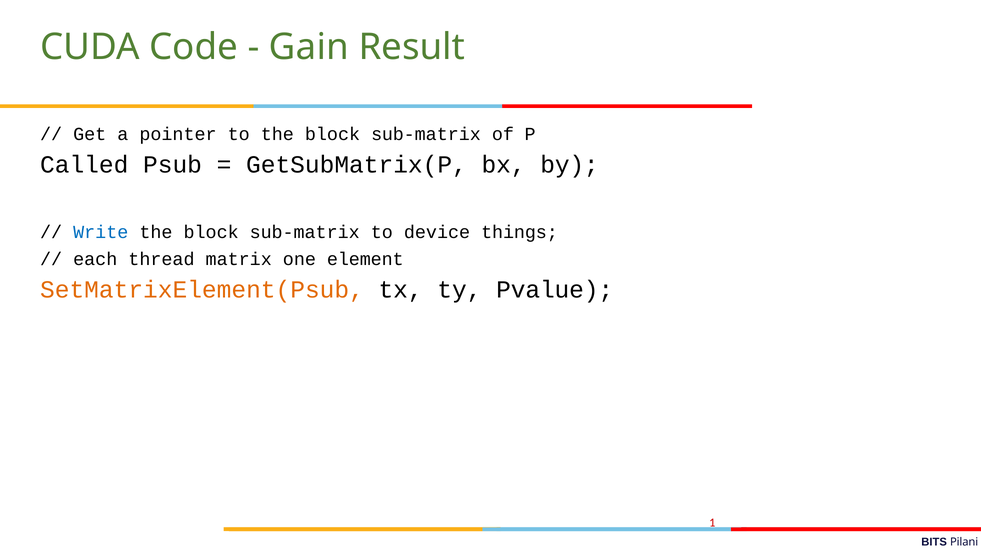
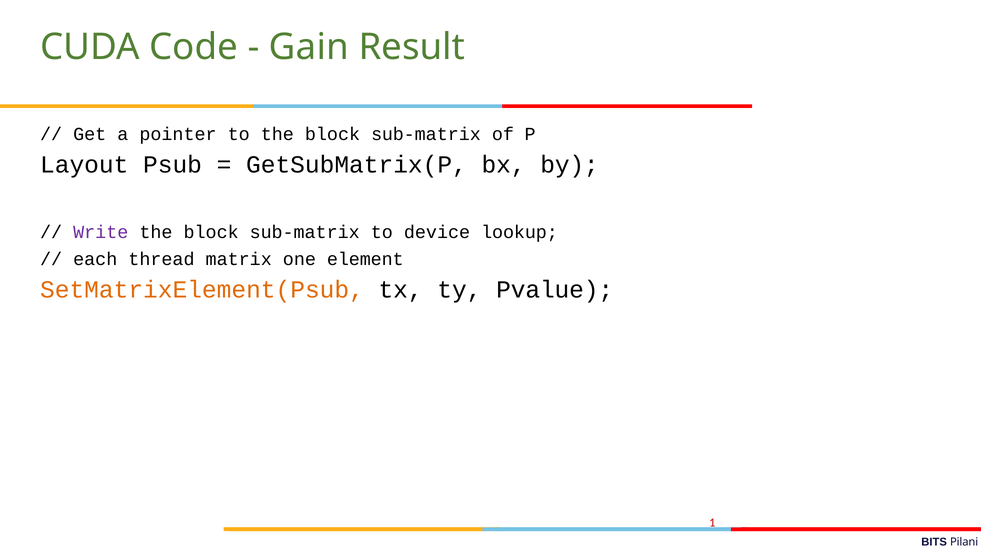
Called: Called -> Layout (84, 165)
Write colour: blue -> purple (101, 232)
things: things -> lookup (520, 232)
